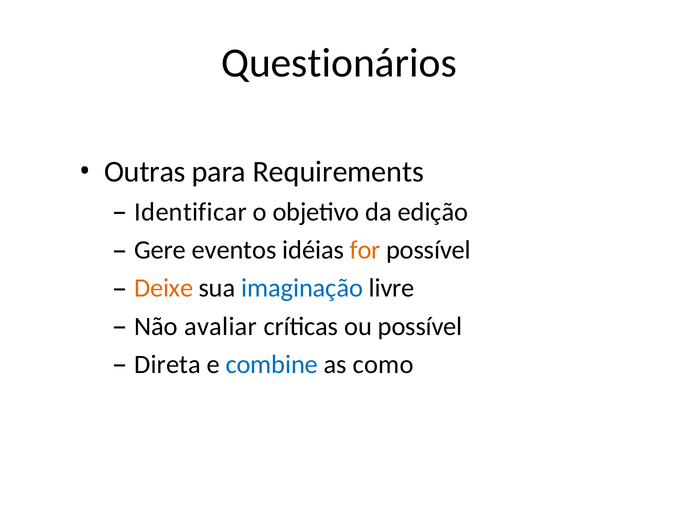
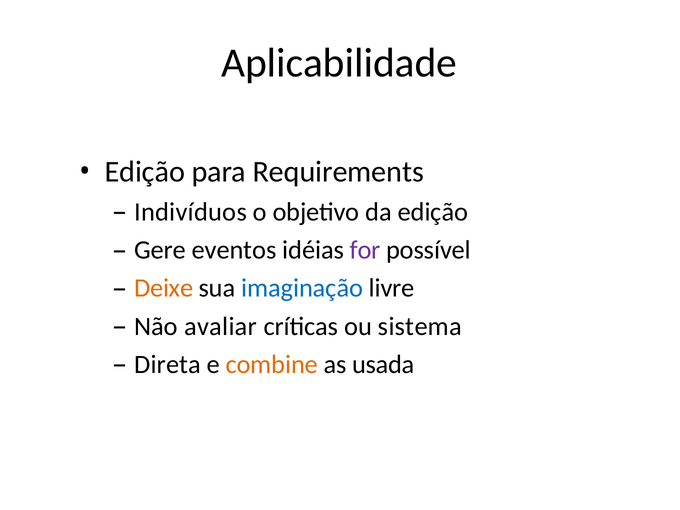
Questionários: Questionários -> Aplicabilidade (339, 63)
Outras: Outras -> Edição (145, 172)
Identificar: Identificar -> Indivíduos (191, 212)
for colour: orange -> purple (365, 250)
ou possível: possível -> sistema (420, 326)
combine colour: blue -> orange (272, 364)
como: como -> usada (383, 364)
